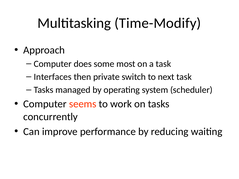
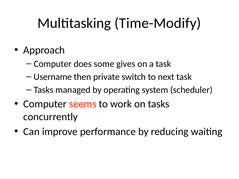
most: most -> gives (126, 64)
Interfaces: Interfaces -> Username (53, 77)
